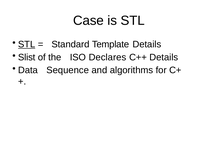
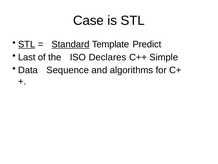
Standard underline: none -> present (70, 44)
Template Details: Details -> Predict (147, 44)
Slist: Slist -> Last (27, 57)
C++ Details: Details -> Simple (164, 57)
